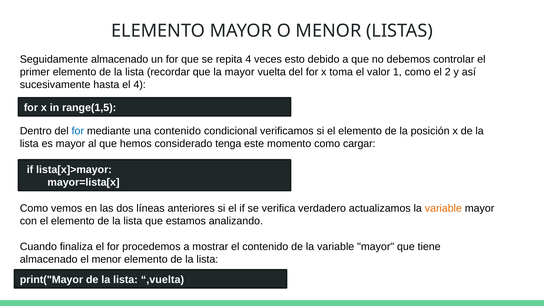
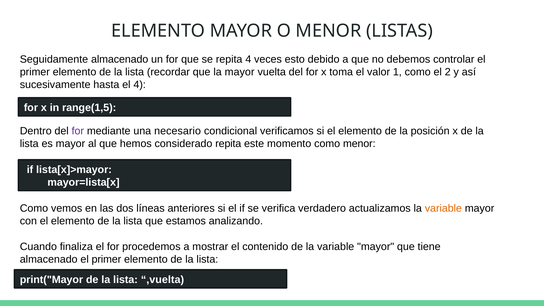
for colour: blue -> purple (78, 131)
una contenido: contenido -> necesario (178, 131)
considerado tenga: tenga -> repita (228, 144)
como cargar: cargar -> menor (359, 144)
almacenado el menor: menor -> primer (106, 259)
